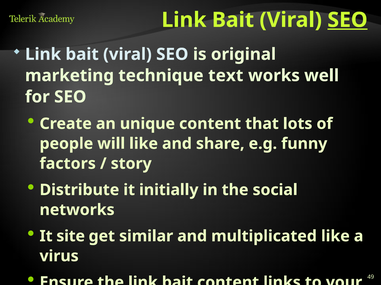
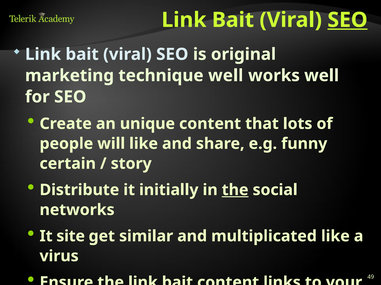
technique text: text -> well (226, 76)
factors: factors -> certain (68, 164)
the underline: none -> present (235, 190)
